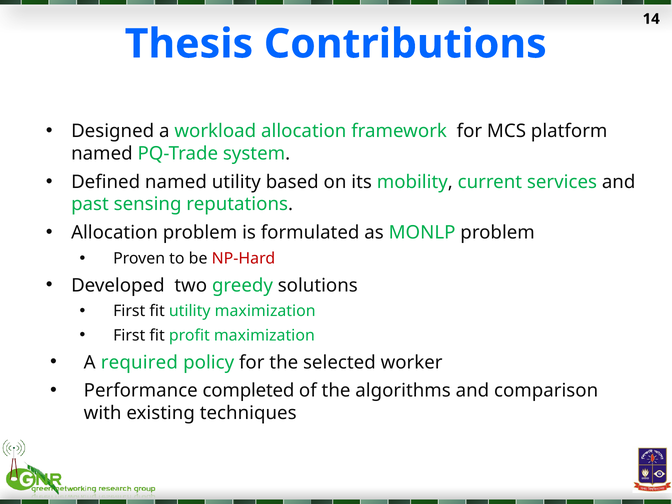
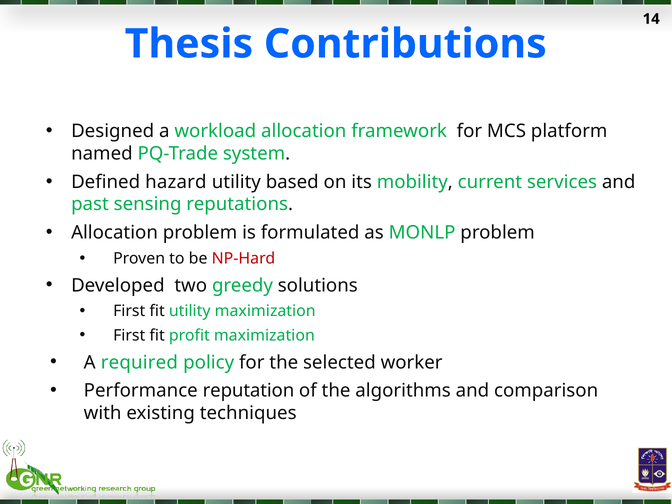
Defined named: named -> hazard (176, 182)
completed: completed -> reputation (248, 391)
